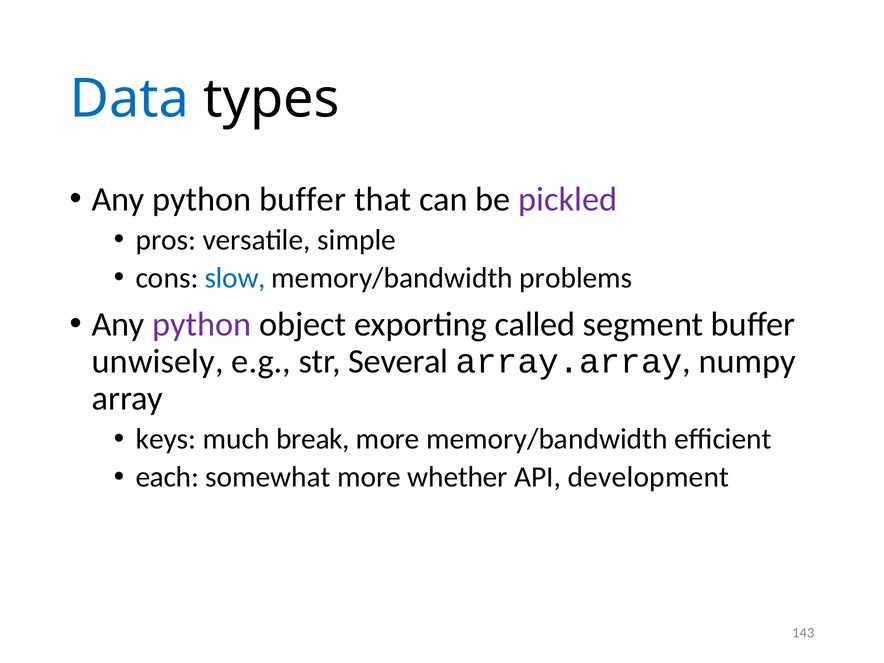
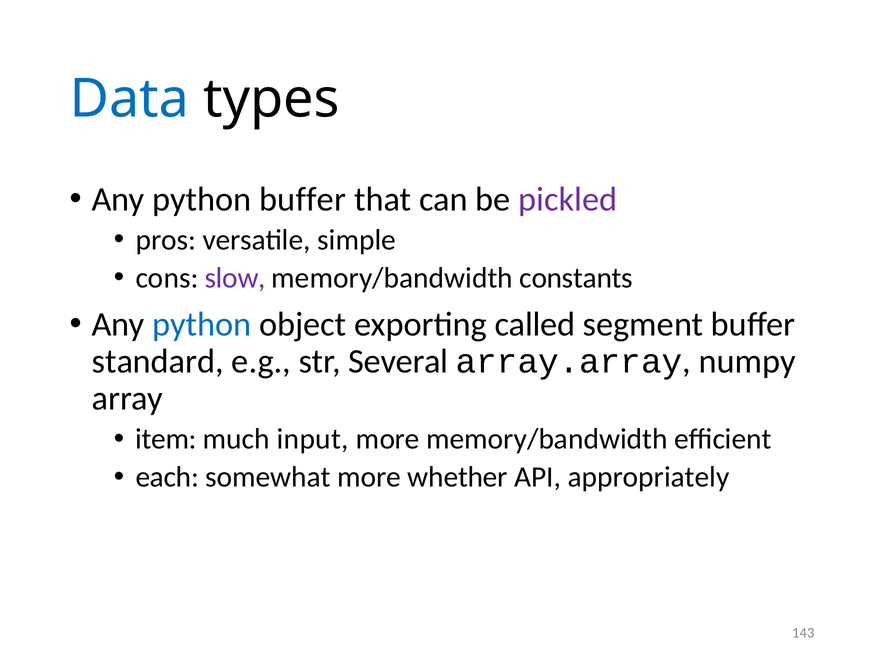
slow colour: blue -> purple (235, 278)
problems: problems -> constants (576, 278)
python colour: purple -> blue (202, 324)
unwisely: unwisely -> standard (158, 361)
keys: keys -> item (166, 439)
break: break -> input (313, 439)
development: development -> appropriately (649, 477)
